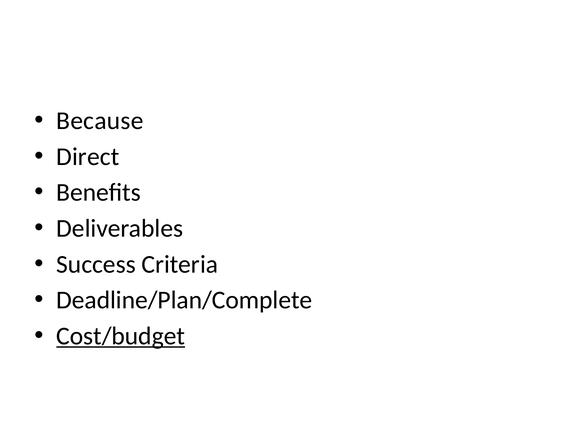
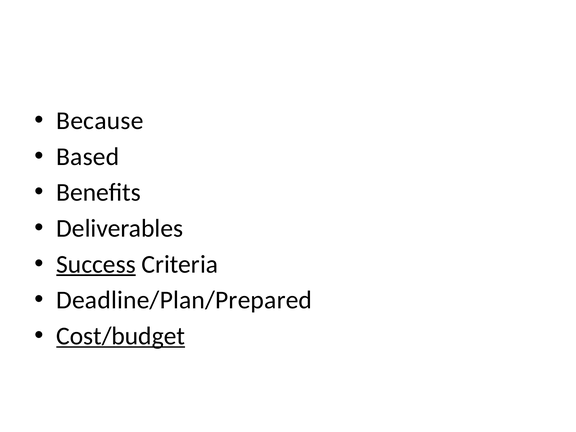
Direct: Direct -> Based (88, 157)
Success underline: none -> present (96, 264)
Deadline/Plan/Complete: Deadline/Plan/Complete -> Deadline/Plan/Prepared (184, 300)
